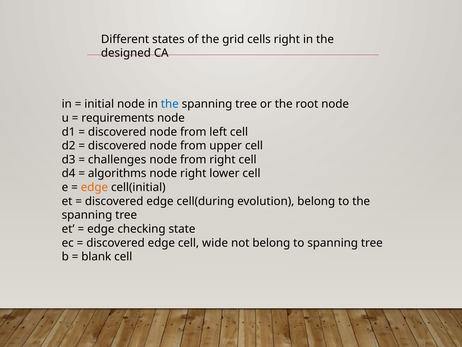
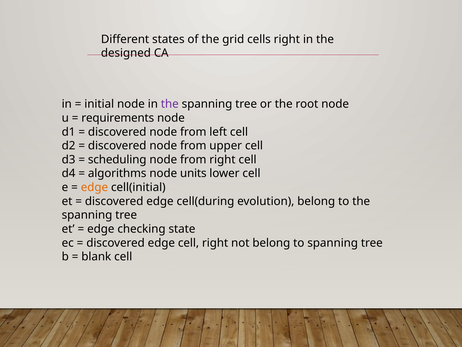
the colour: blue -> purple (170, 104)
challenges: challenges -> scheduling (117, 159)
node right: right -> units (193, 173)
cell wide: wide -> right (215, 243)
